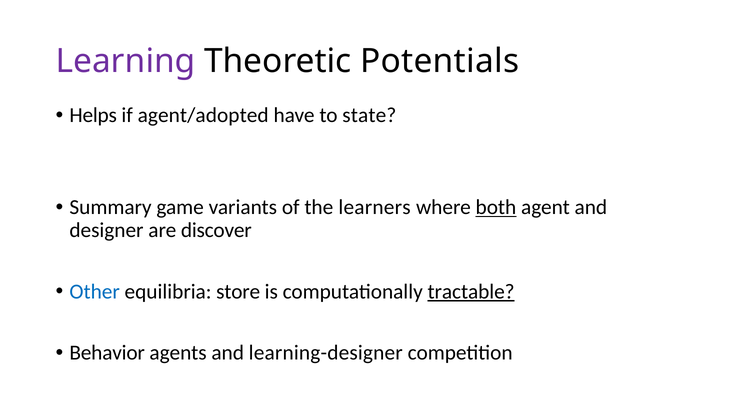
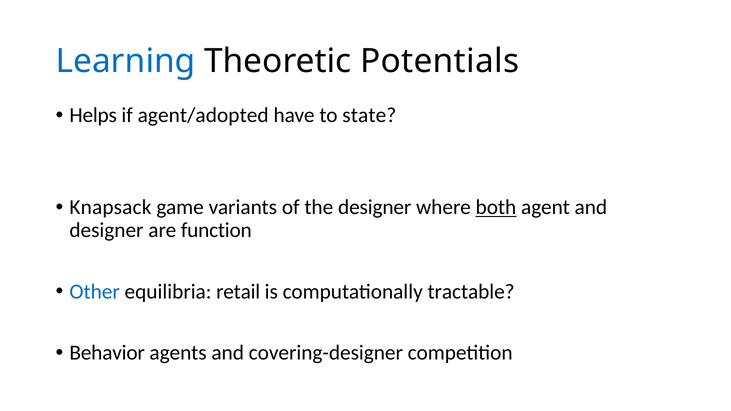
Learning colour: purple -> blue (126, 61)
Summary: Summary -> Knapsack (110, 207)
the learners: learners -> designer (375, 207)
discover: discover -> function (216, 230)
store: store -> retail (238, 292)
tractable underline: present -> none (471, 292)
learning-designer: learning-designer -> covering-designer (326, 353)
